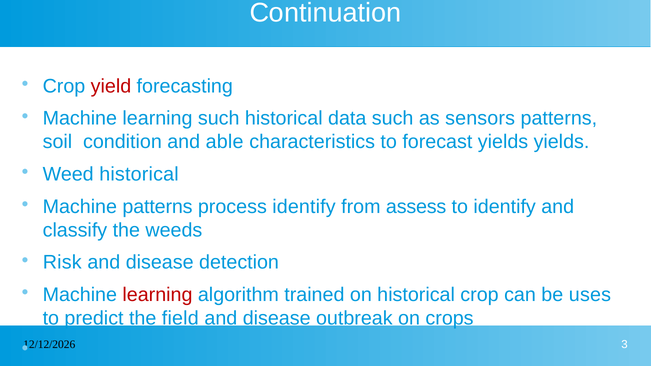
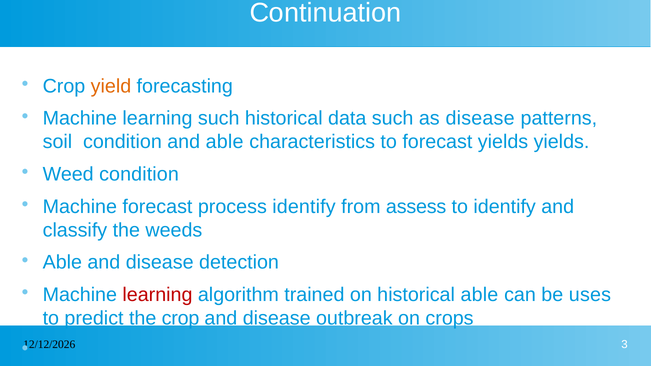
yield colour: red -> orange (111, 86)
as sensors: sensors -> disease (480, 118)
Weed historical: historical -> condition (139, 174)
Machine patterns: patterns -> forecast (157, 207)
Risk: Risk -> Able (62, 263)
historical crop: crop -> able (479, 295)
the field: field -> crop (181, 319)
